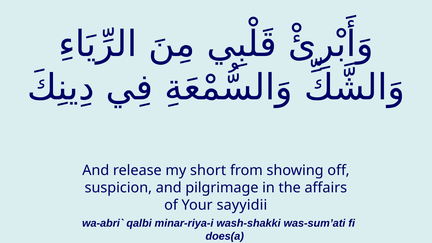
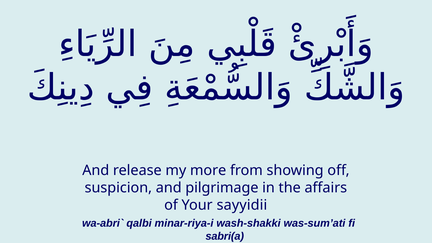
short: short -> more (208, 171)
does(a: does(a -> sabri(a (225, 236)
